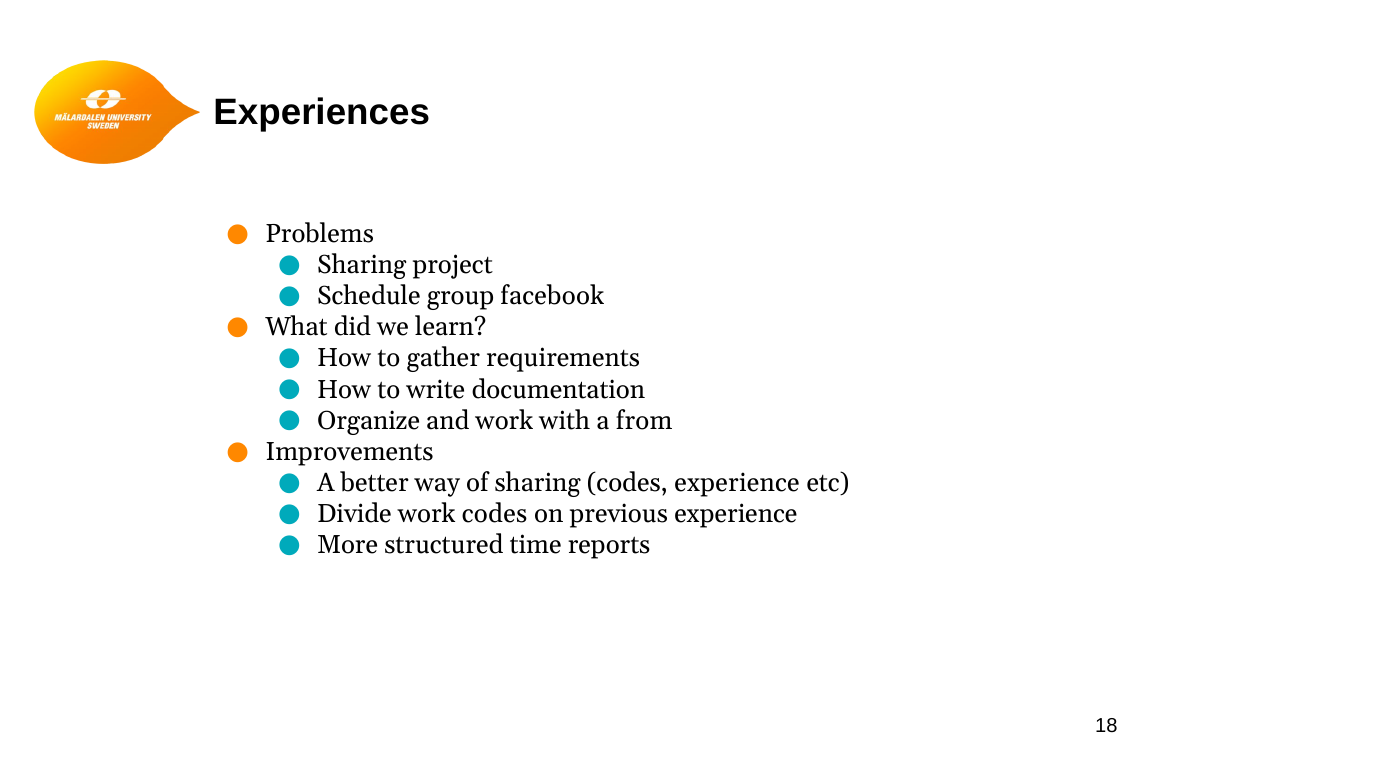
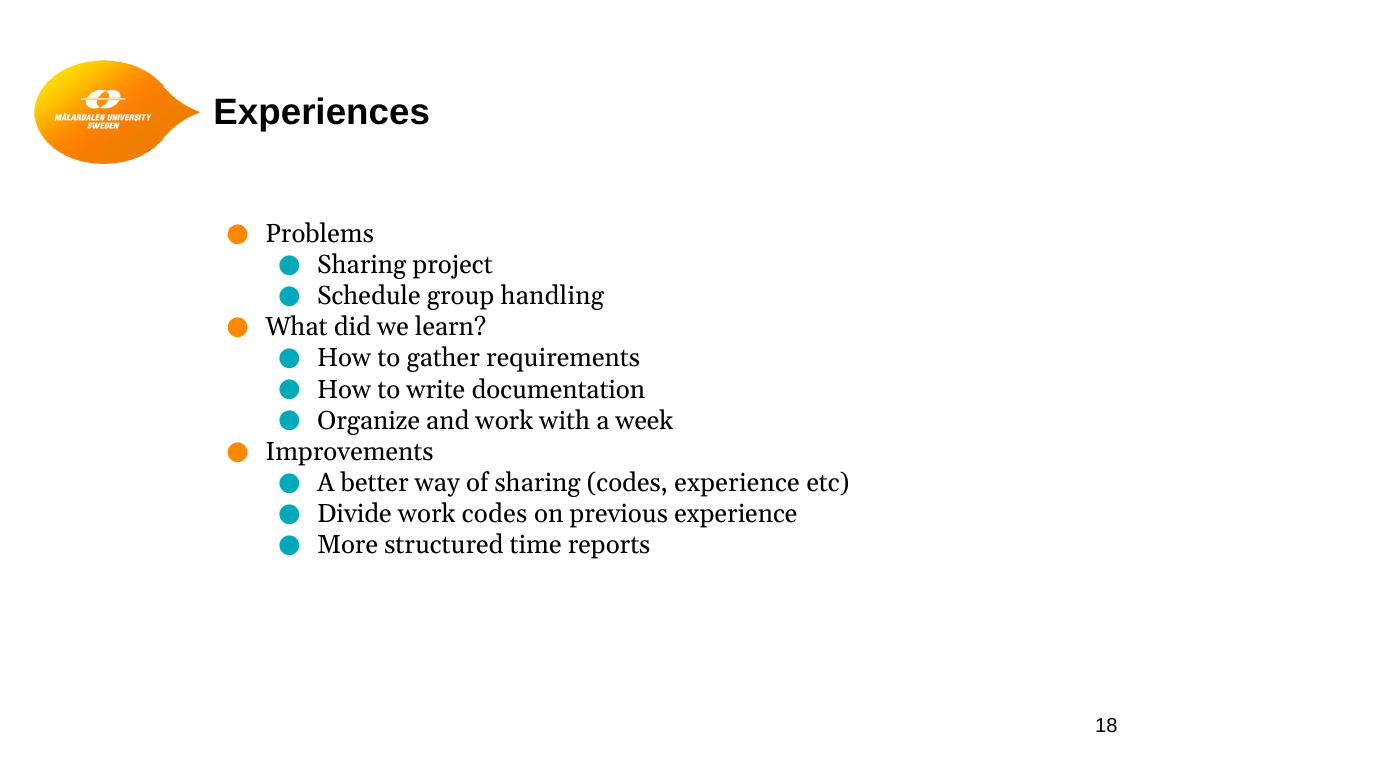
facebook: facebook -> handling (552, 296)
from: from -> week (644, 421)
